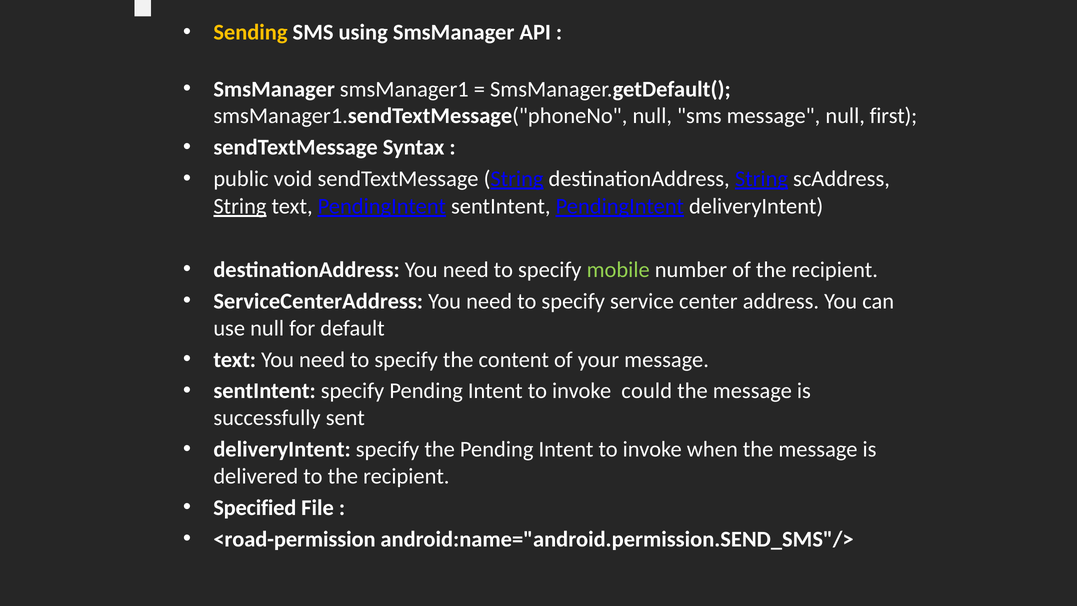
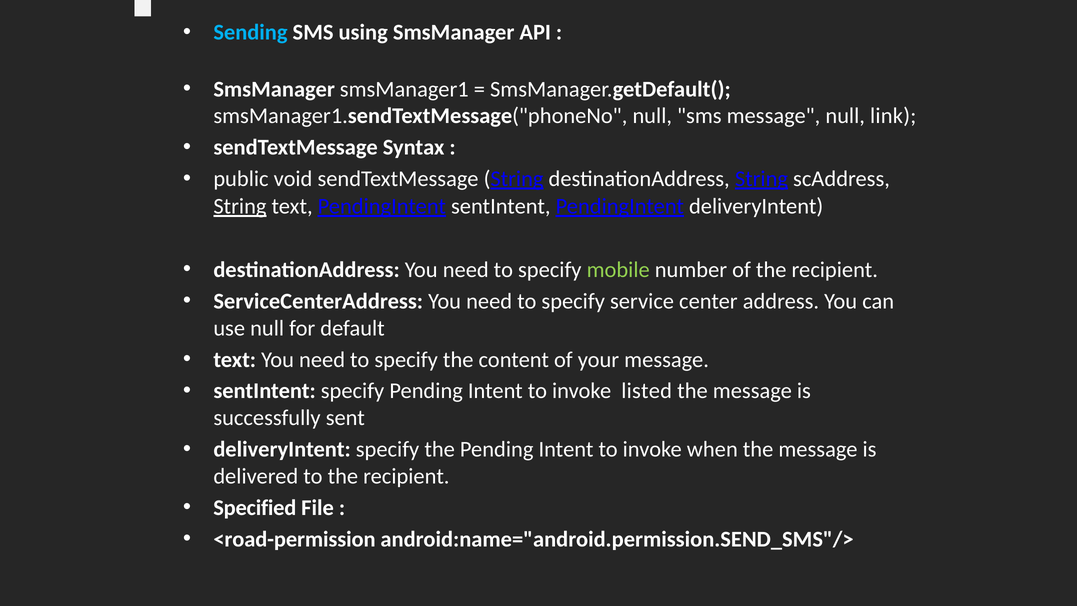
Sending colour: yellow -> light blue (250, 33)
first: first -> link (893, 116)
could: could -> listed (647, 391)
